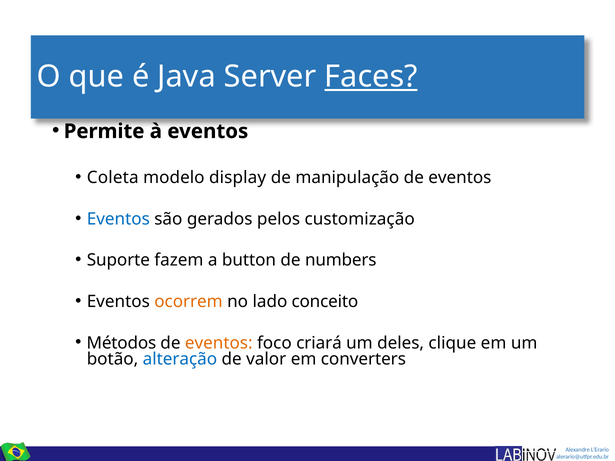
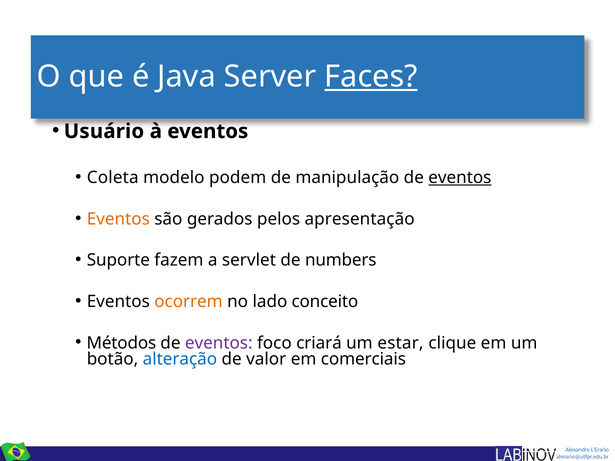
Permite: Permite -> Usuário (104, 131)
display: display -> podem (238, 178)
eventos underline: none -> present (460, 178)
Eventos colour: blue -> orange (118, 219)
customização: customização -> apresentação (360, 219)
button: button -> servlet (249, 260)
eventos colour: orange -> purple (219, 343)
deles: deles -> estar (401, 343)
converters: converters -> comerciais (363, 360)
